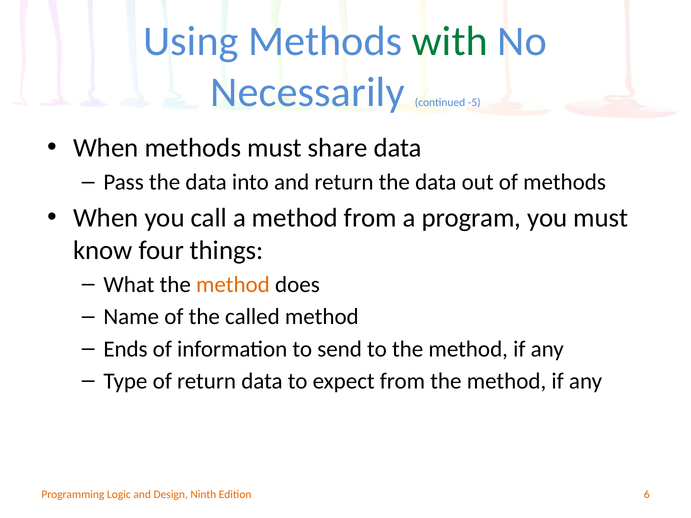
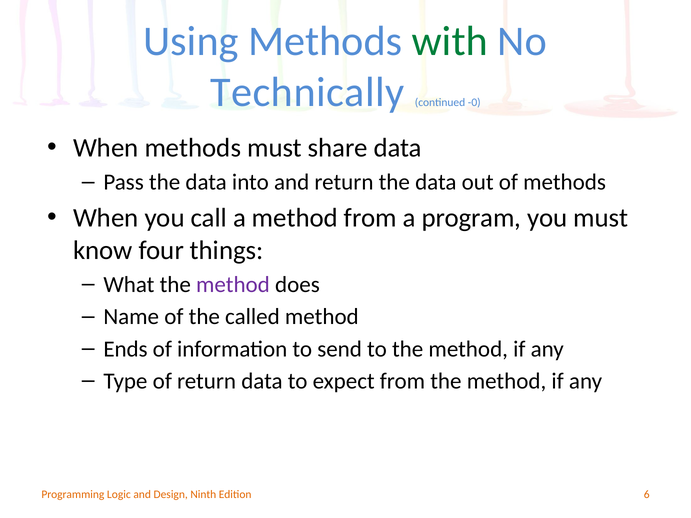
Necessarily: Necessarily -> Technically (307, 92)
-5: -5 -> -0 (474, 102)
method colour: orange -> purple (233, 285)
